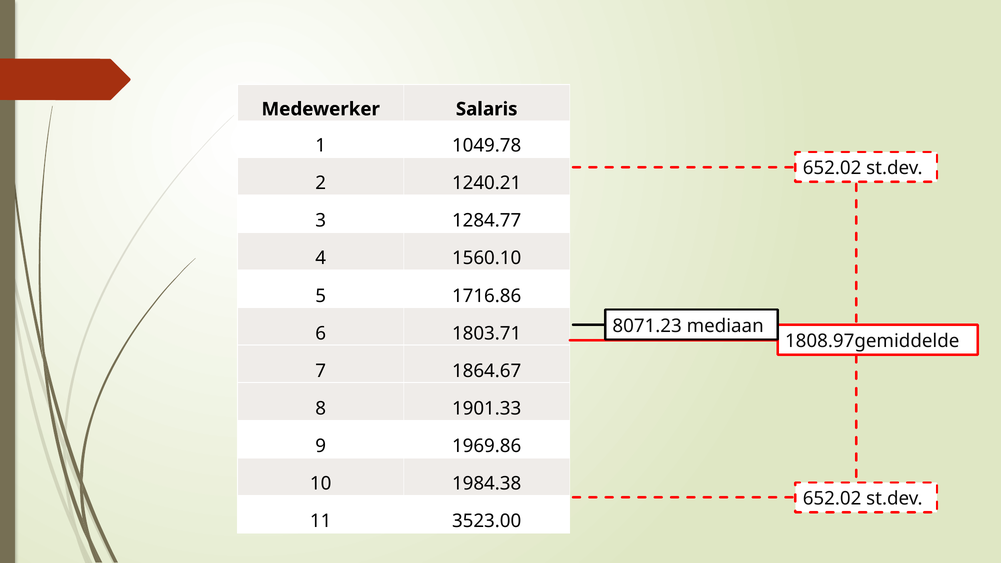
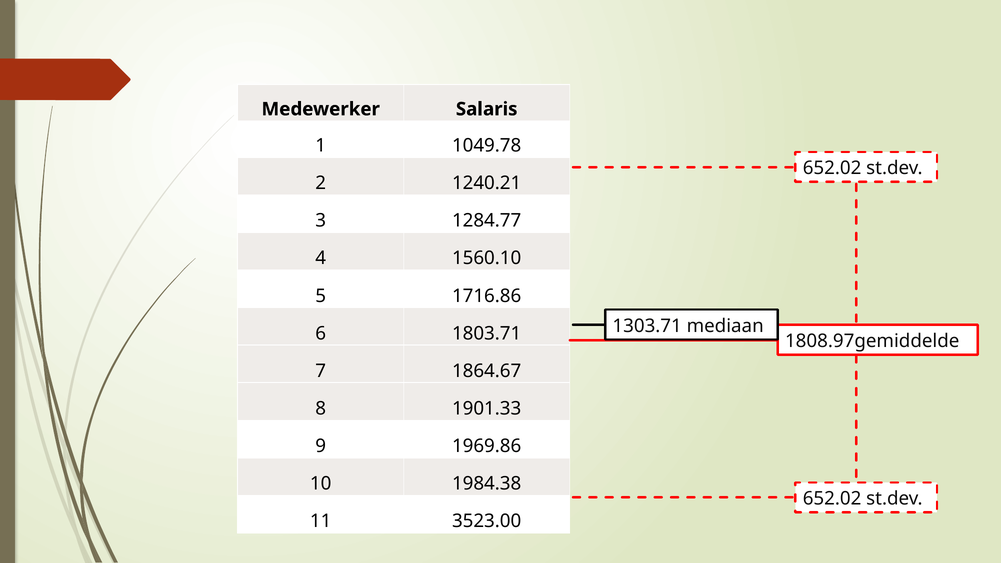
8071.23: 8071.23 -> 1303.71 (647, 326)
